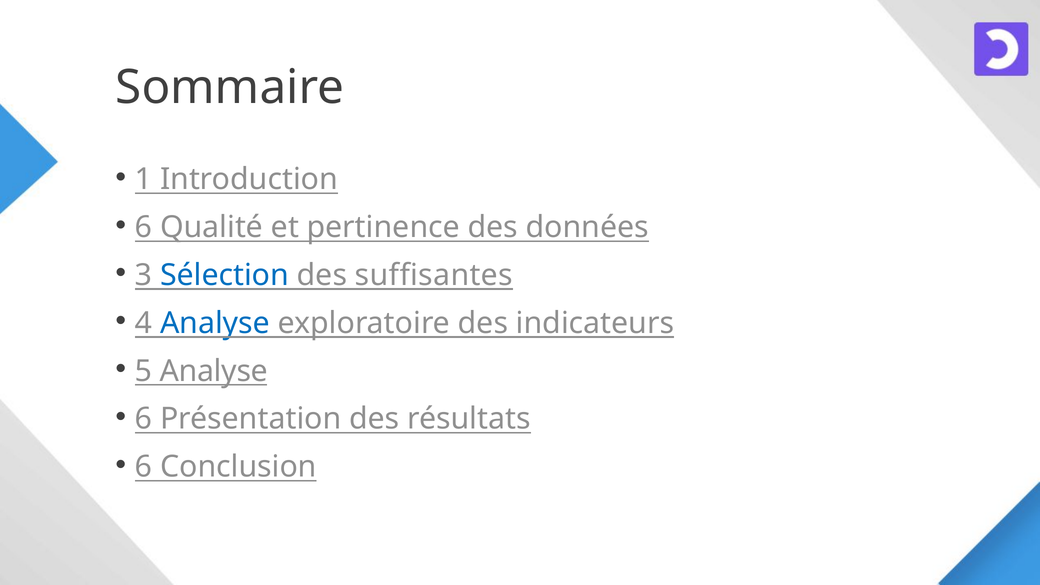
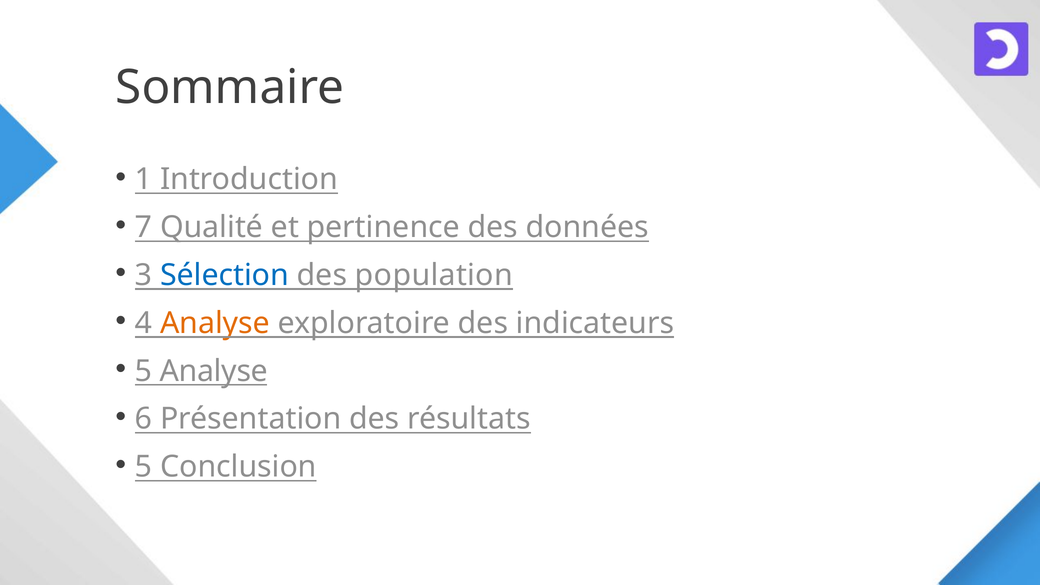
6: 6 -> 7 (144, 227)
suffisantes: suffisantes -> population (434, 275)
Analyse colour: blue -> orange (215, 323)
6: 6 -> 5 (144, 467)
